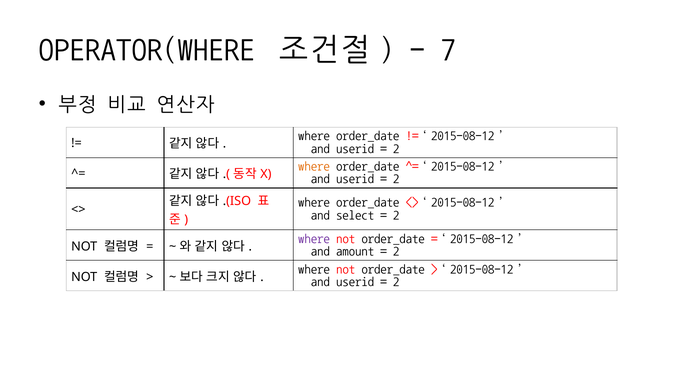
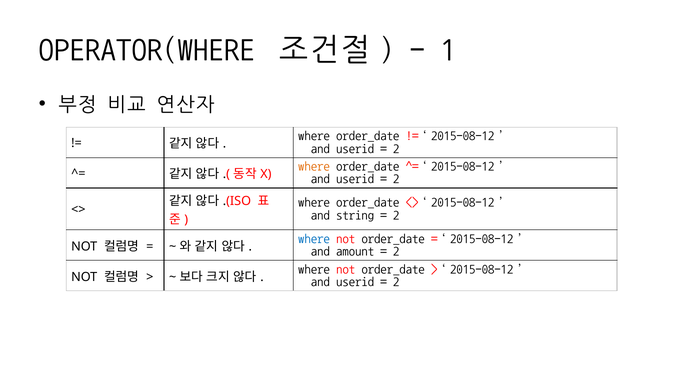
7: 7 -> 1 (448, 49)
select: select -> string (355, 215)
where colour: purple -> blue (314, 238)
